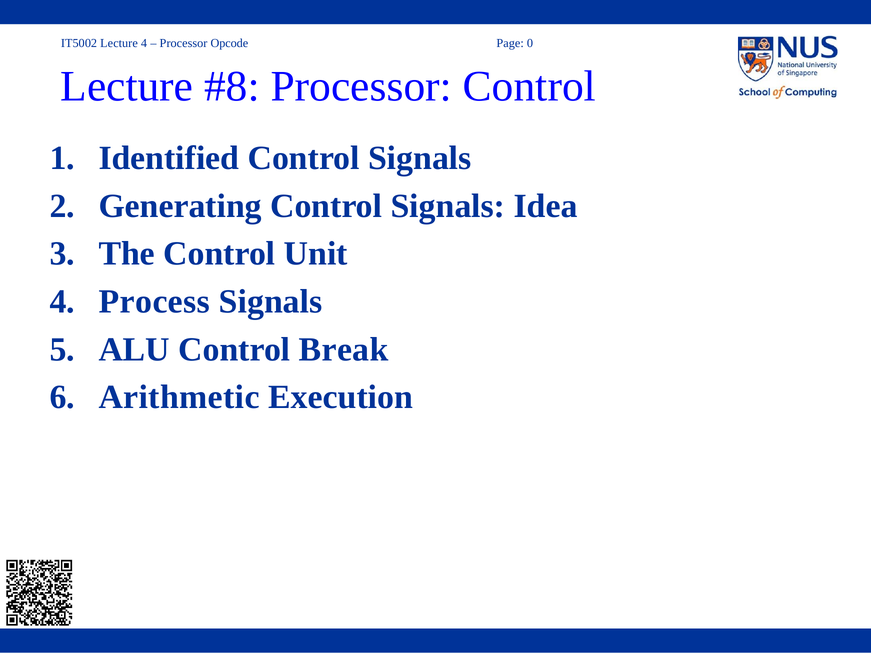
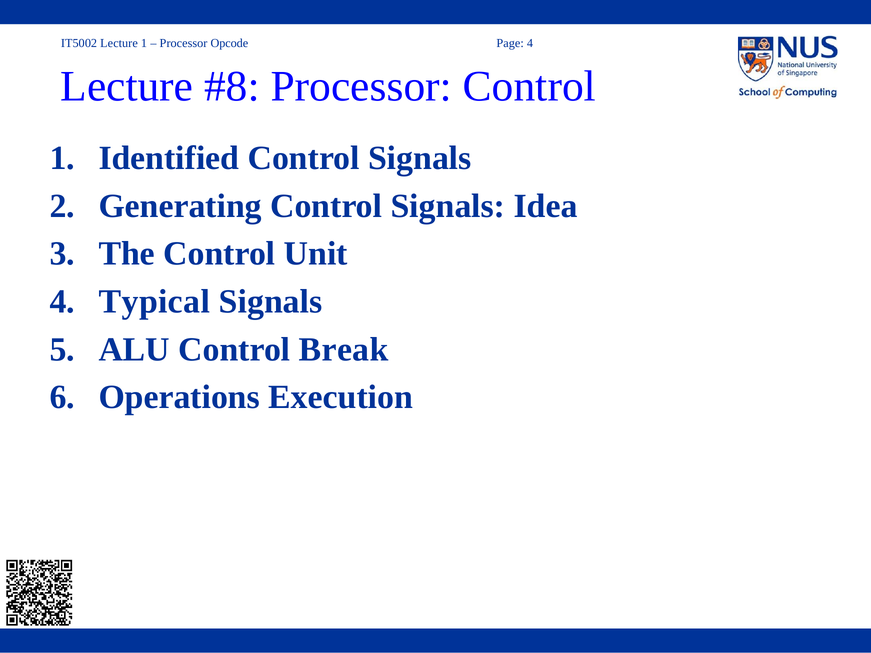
Lecture 4: 4 -> 1 (144, 43)
0: 0 -> 4 (530, 43)
Process: Process -> Typical (154, 302)
Arithmetic: Arithmetic -> Operations (179, 397)
